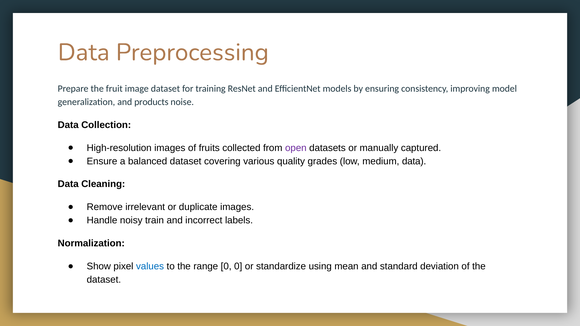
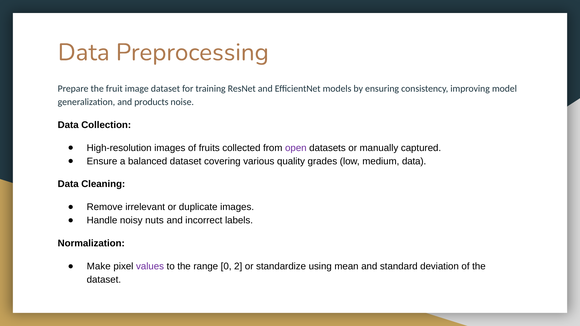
train: train -> nuts (154, 221)
Show: Show -> Make (99, 267)
values colour: blue -> purple (150, 267)
0 0: 0 -> 2 (238, 267)
